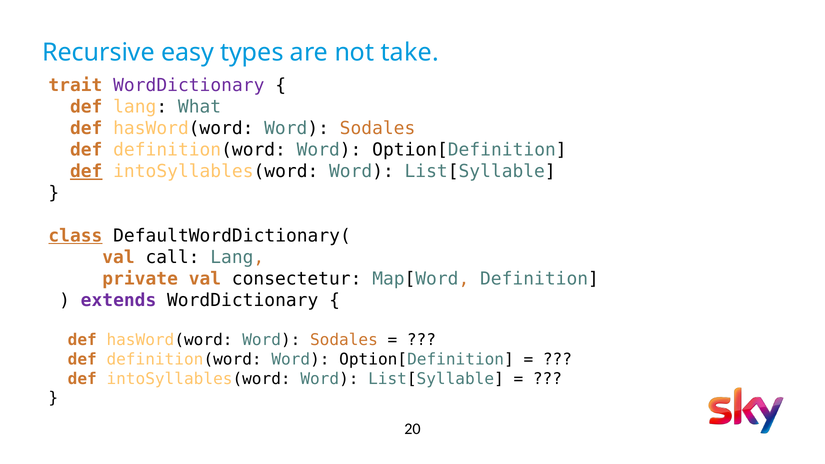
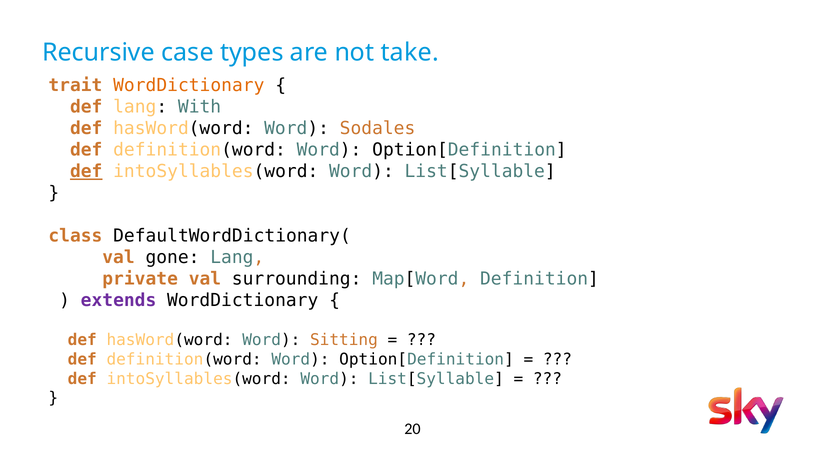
easy: easy -> case (187, 52)
WordDictionary colour: purple -> orange (189, 86)
What: What -> With (200, 107)
class underline: present -> none (75, 236)
call: call -> gone (173, 258)
consectetur: consectetur -> surrounding (297, 279)
Sodales: Sodales -> Sitting (344, 340)
